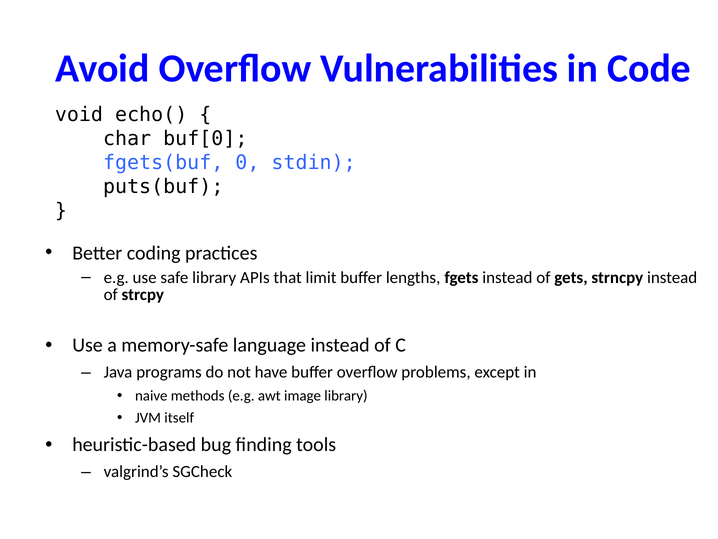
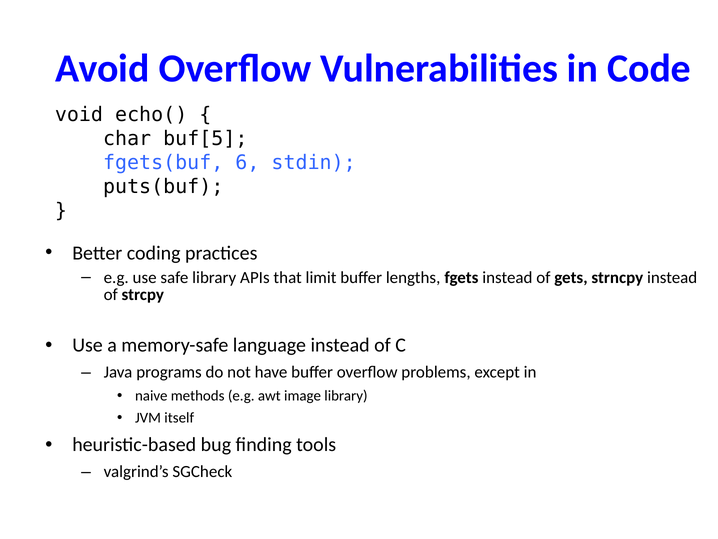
buf[0: buf[0 -> buf[5 (205, 138)
0: 0 -> 6 (247, 162)
